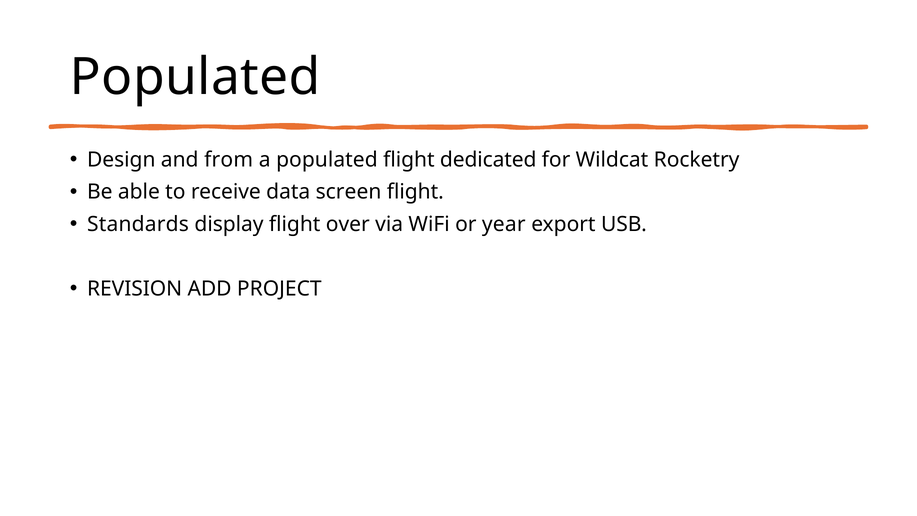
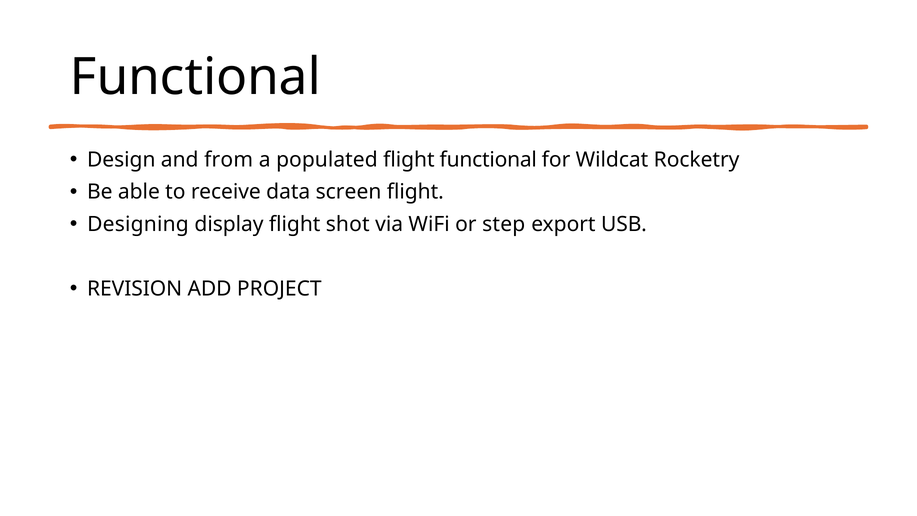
Populated: Populated -> Functional (195, 77)
flight dedicated: dedicated -> functional (488, 160)
Standards: Standards -> Designing (138, 224)
over: over -> shot (348, 224)
year: year -> step (504, 224)
